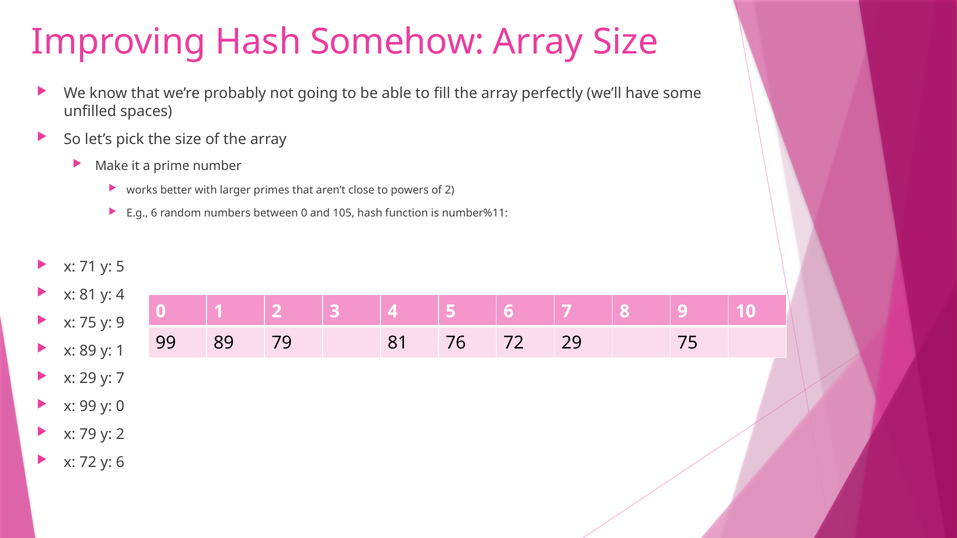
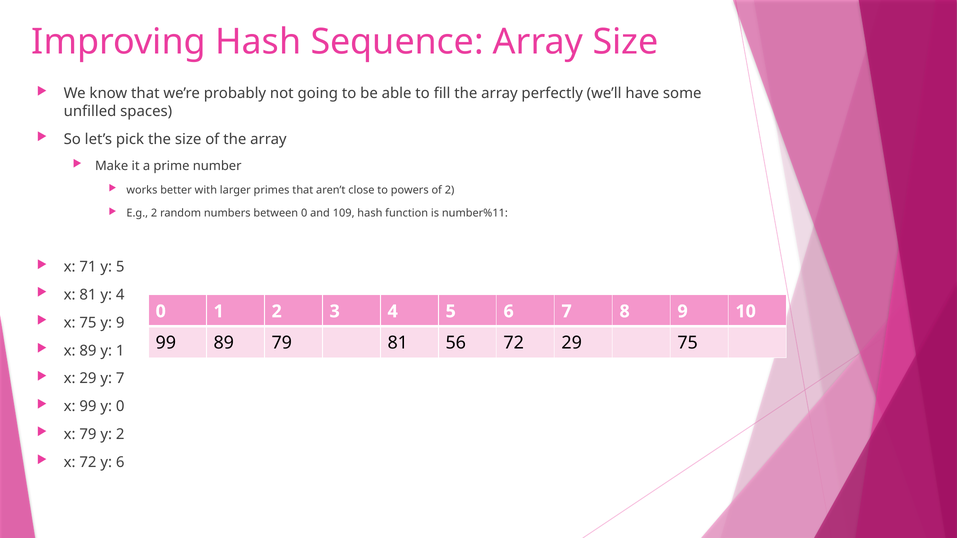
Somehow: Somehow -> Sequence (397, 42)
E.g 6: 6 -> 2 (154, 213)
105: 105 -> 109 (344, 213)
76: 76 -> 56 (456, 343)
